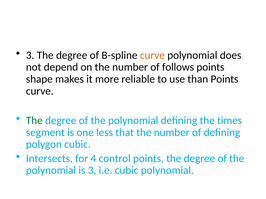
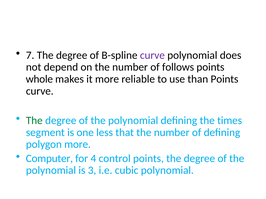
3: 3 -> 7 (30, 55)
curve colour: orange -> purple (152, 55)
shape: shape -> whole (39, 79)
polygon cubic: cubic -> more (78, 145)
Intersects: Intersects -> Computer (49, 159)
